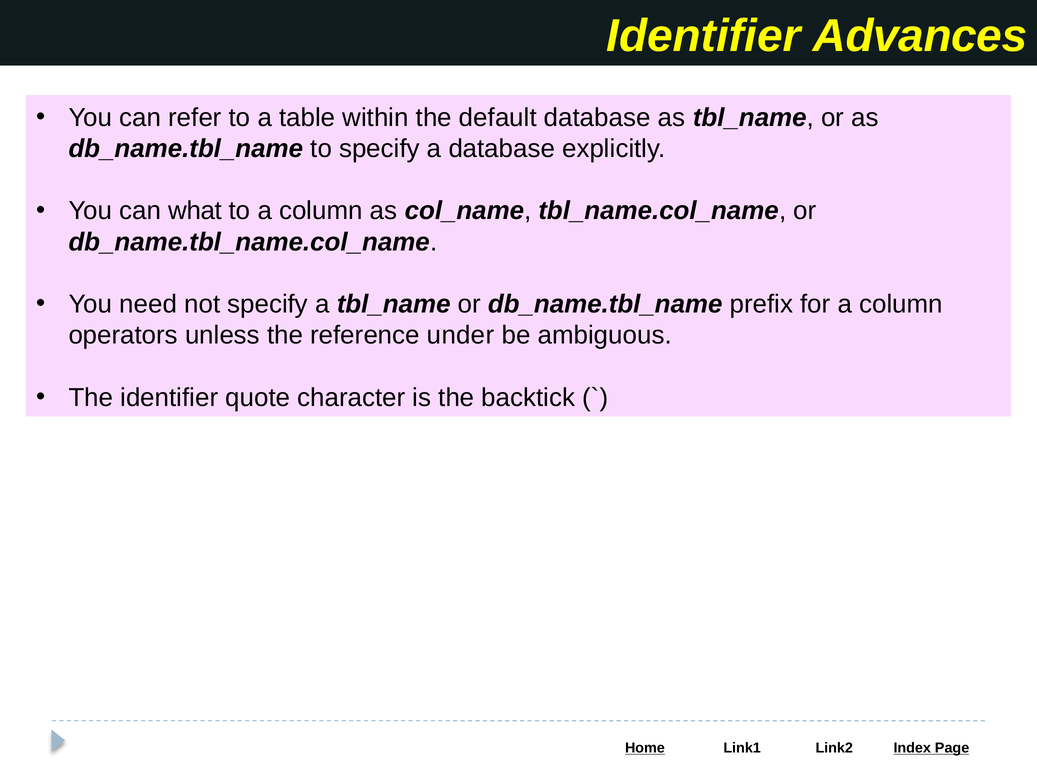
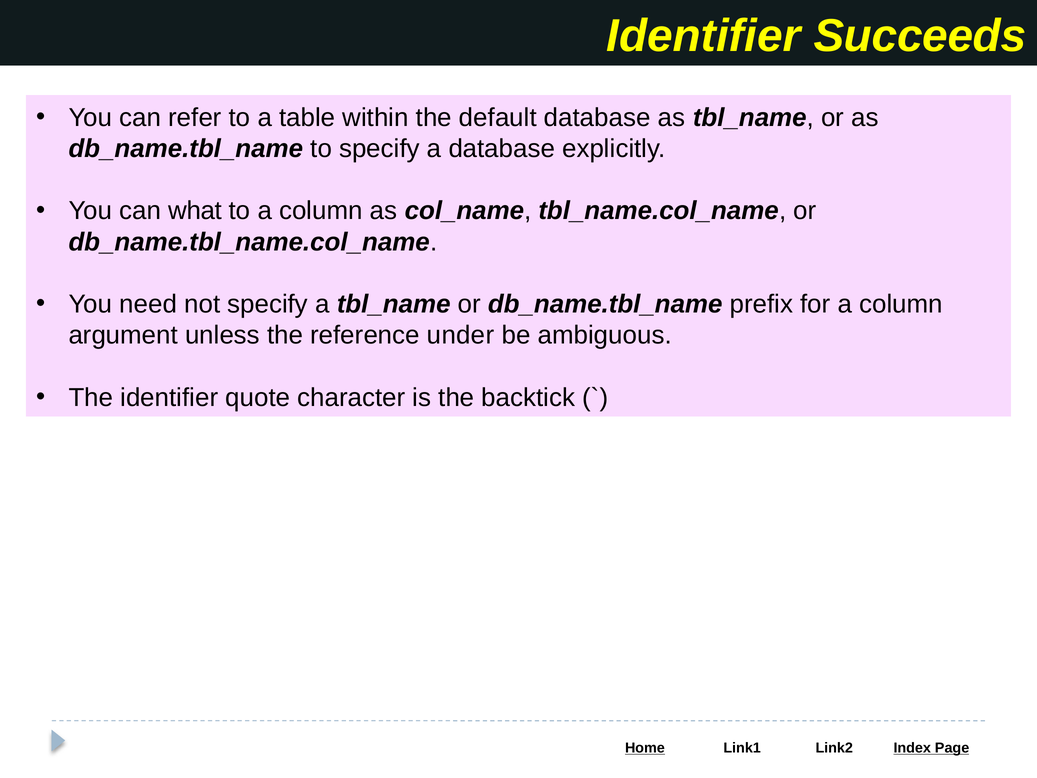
Advances: Advances -> Succeeds (920, 36)
operators: operators -> argument (123, 335)
